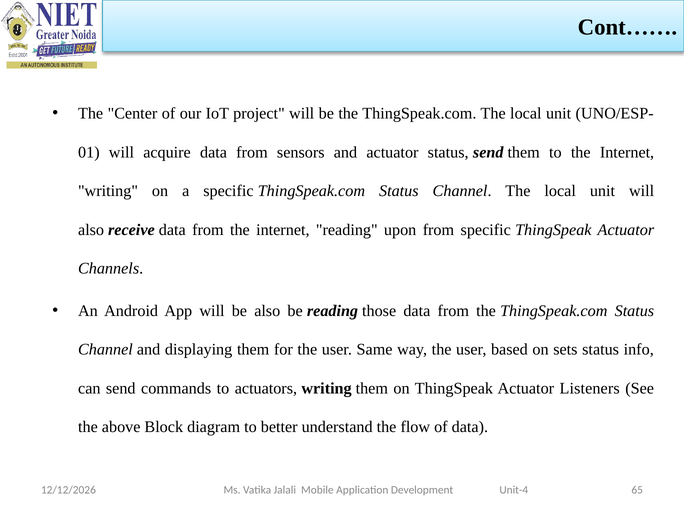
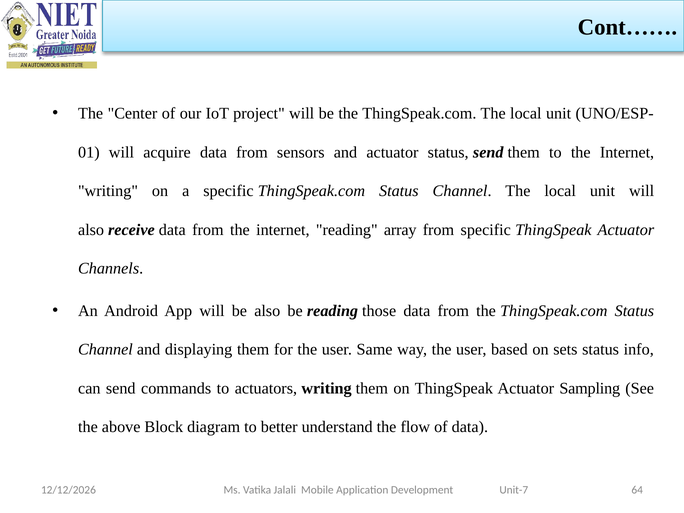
upon: upon -> array (400, 230)
Listeners: Listeners -> Sampling (590, 388)
65: 65 -> 64 (637, 490)
Unit-4: Unit-4 -> Unit-7 (514, 490)
